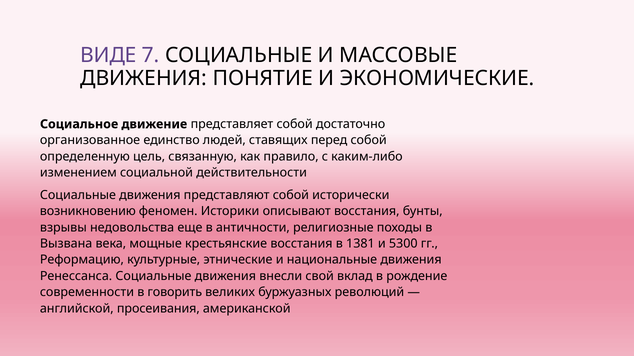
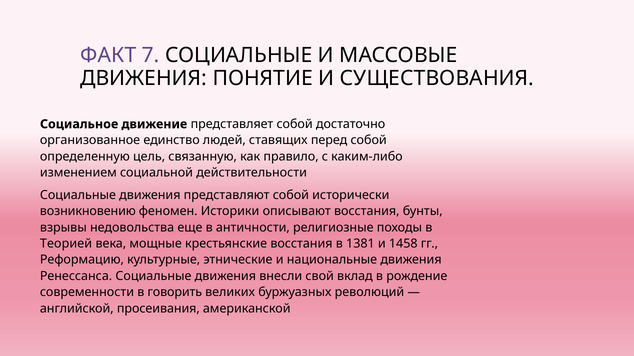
ВИДЕ: ВИДЕ -> ФАКТ (108, 56)
ЭКОНОМИЧЕСКИЕ: ЭКОНОМИЧЕСКИЕ -> СУЩЕСТВОВАНИЯ (437, 78)
Вызвана: Вызвана -> Теорией (66, 244)
5300: 5300 -> 1458 (403, 244)
